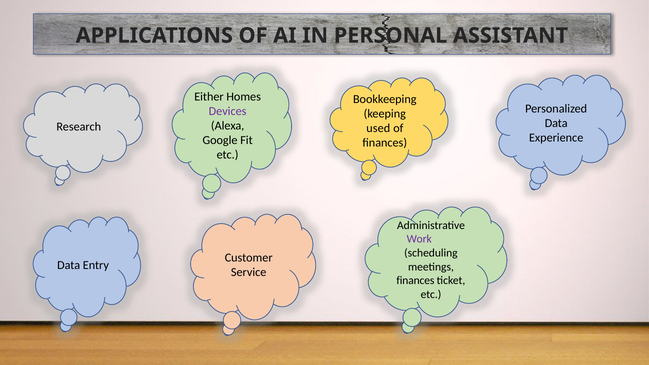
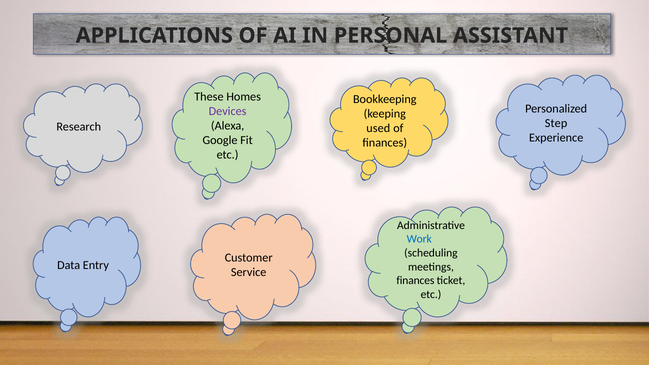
Either: Either -> These (209, 97)
Data: Data -> Step (556, 123)
Work colour: purple -> blue (419, 239)
